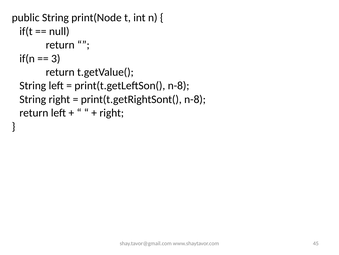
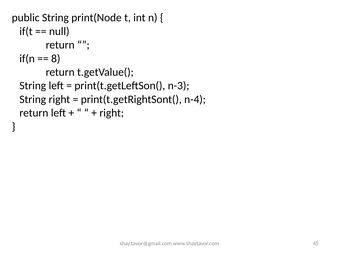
3: 3 -> 8 (56, 58)
print(t.getLeftSon( n-8: n-8 -> n-3 (179, 86)
print(t.getRightSont( n-8: n-8 -> n-4 (195, 99)
